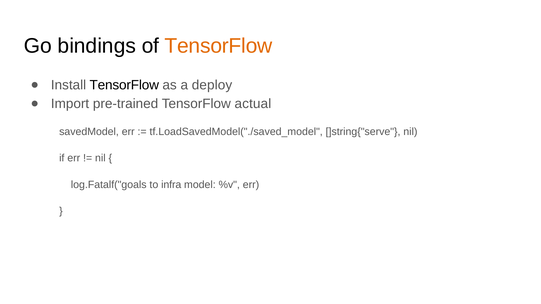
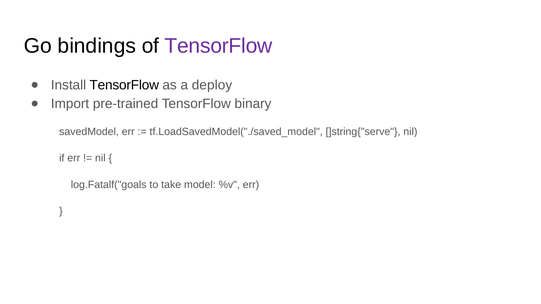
TensorFlow colour: orange -> purple (218, 46)
actual: actual -> binary (253, 104)
infra: infra -> take (171, 185)
